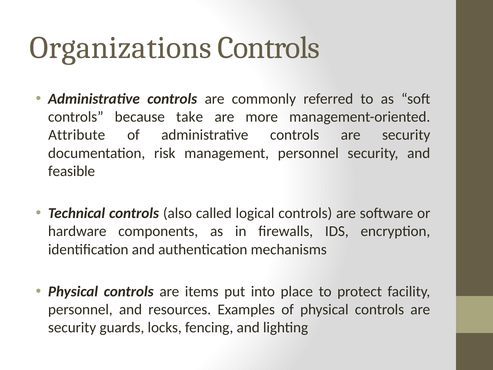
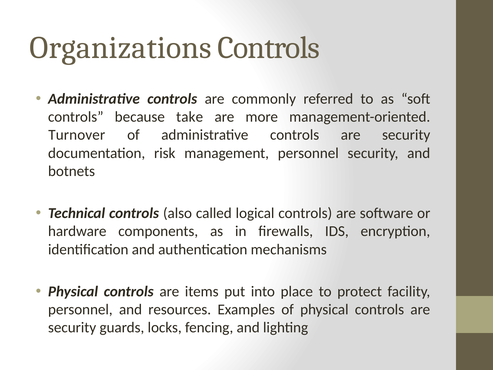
Attribute: Attribute -> Turnover (77, 135)
feasible: feasible -> botnets (72, 171)
